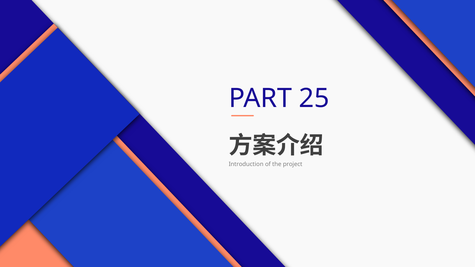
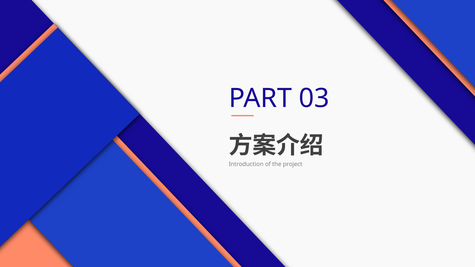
25: 25 -> 03 (314, 98)
